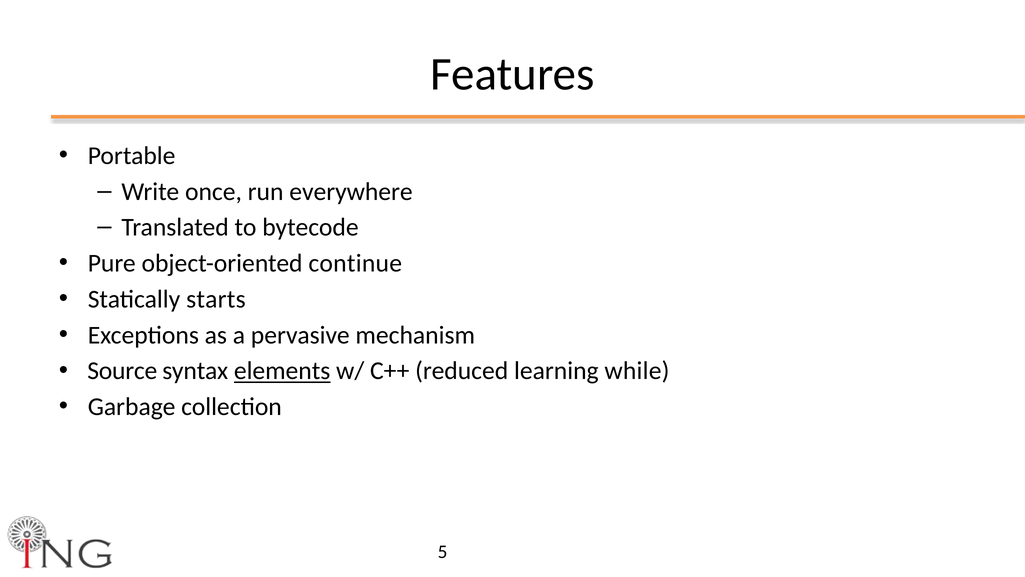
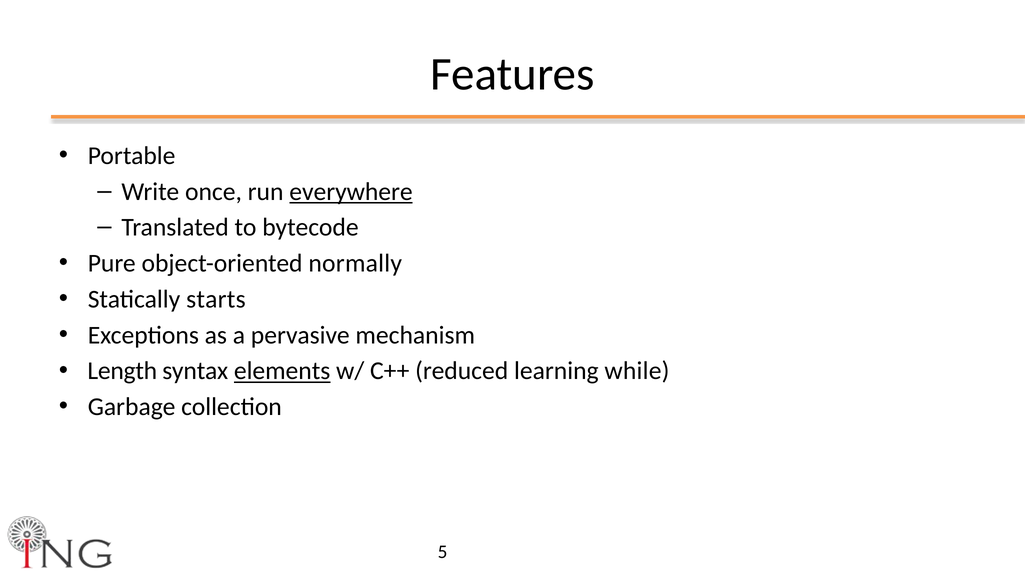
everywhere underline: none -> present (351, 191)
continue: continue -> normally (355, 263)
Source: Source -> Length (122, 371)
